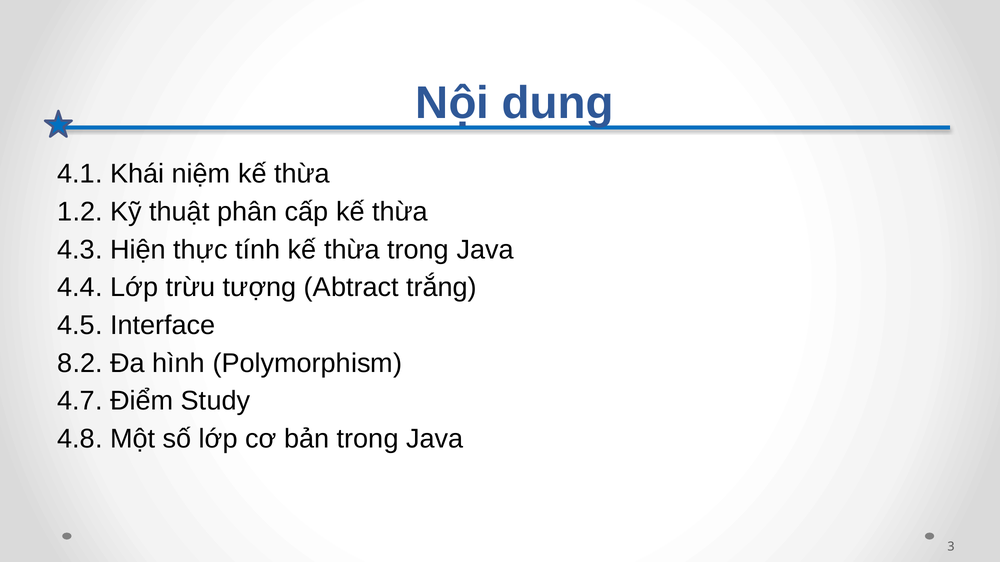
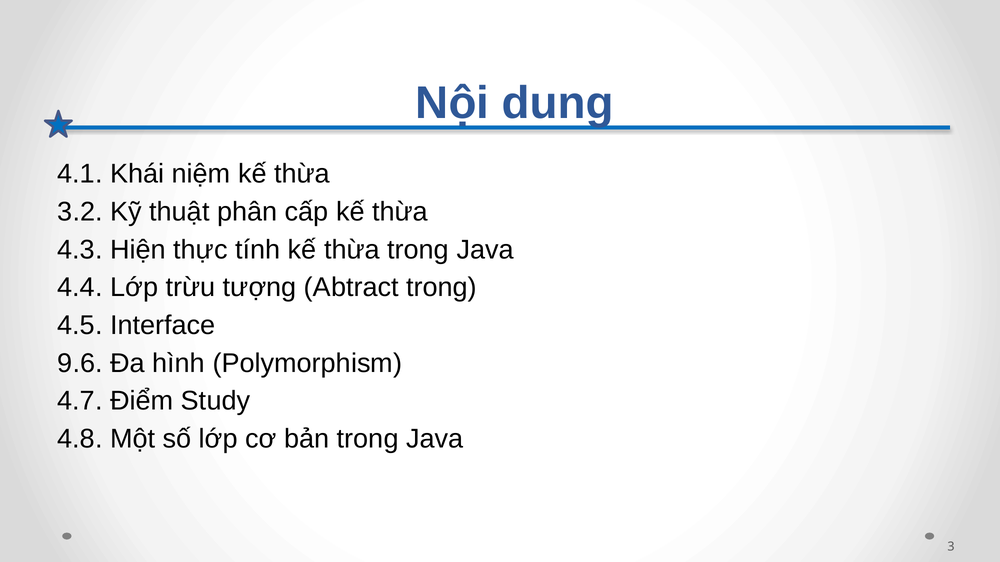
1.2: 1.2 -> 3.2 (80, 212)
Abtract trắng: trắng -> trong (442, 288)
8.2: 8.2 -> 9.6 (80, 364)
